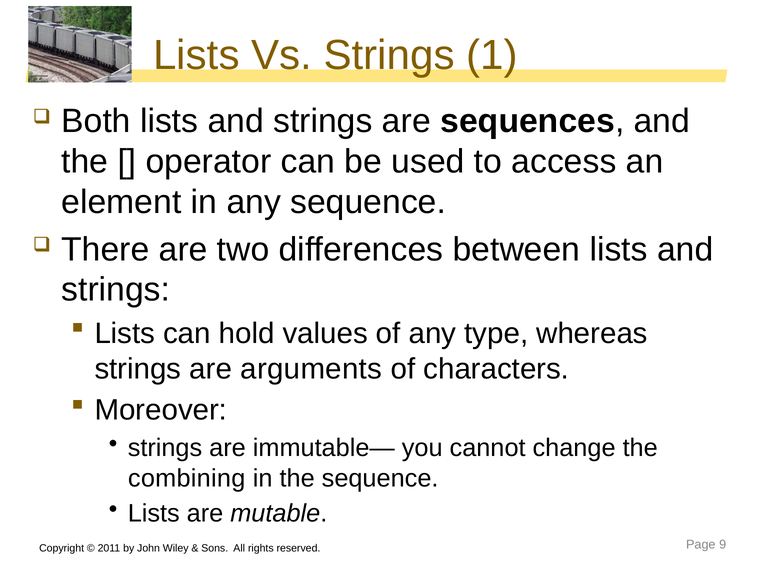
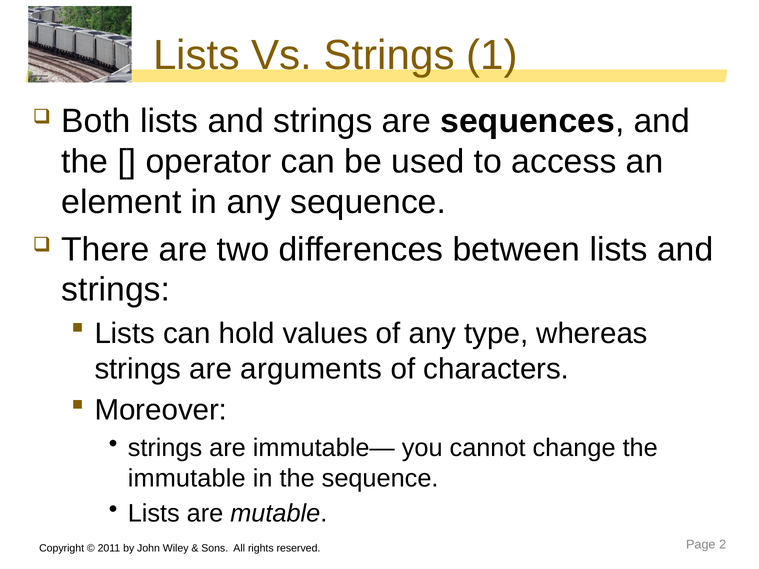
combining: combining -> immutable (187, 478)
9: 9 -> 2 (723, 545)
